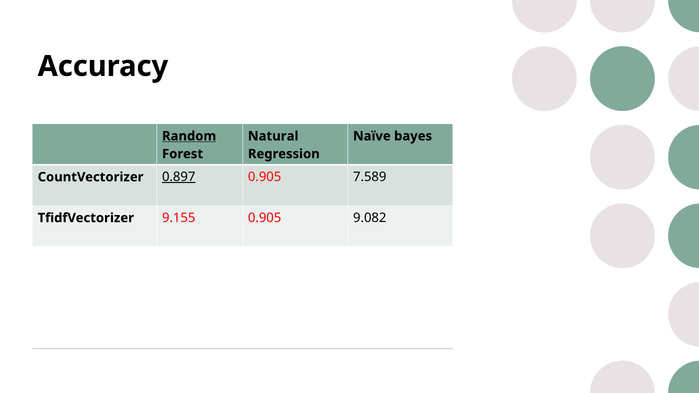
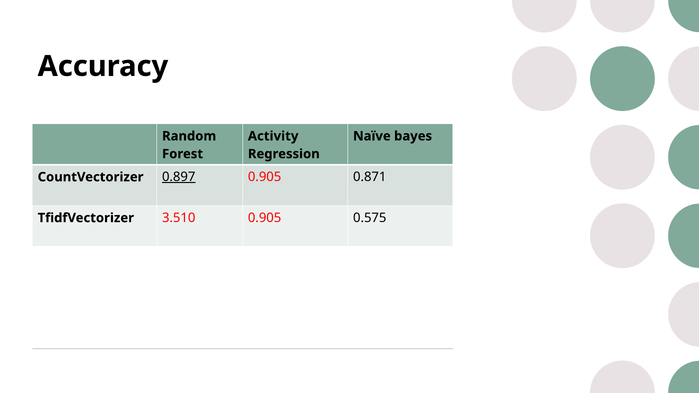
Random underline: present -> none (189, 136)
Natural: Natural -> Activity (273, 136)
7.589: 7.589 -> 0.871 (370, 177)
9.155: 9.155 -> 3.510 (179, 218)
9.082: 9.082 -> 0.575 (370, 218)
